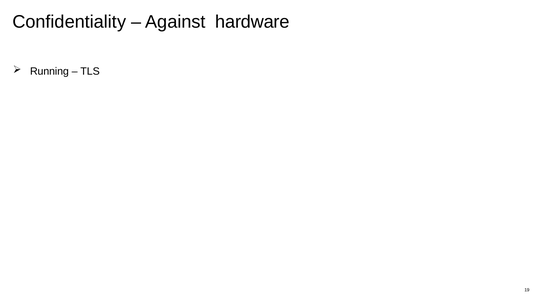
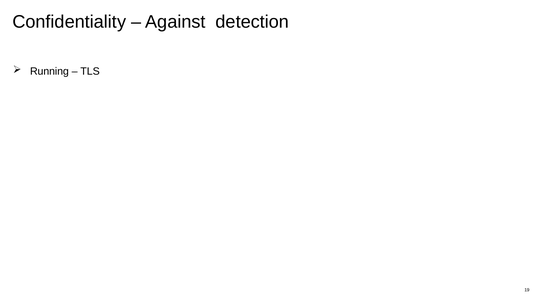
hardware: hardware -> detection (252, 22)
